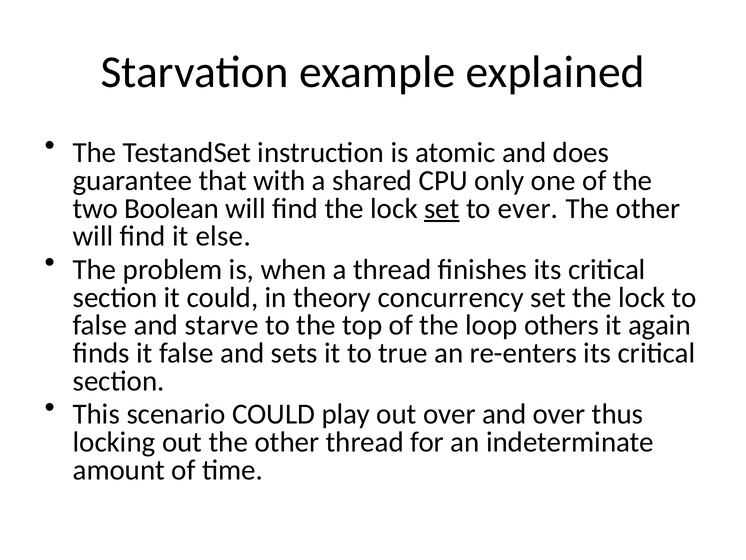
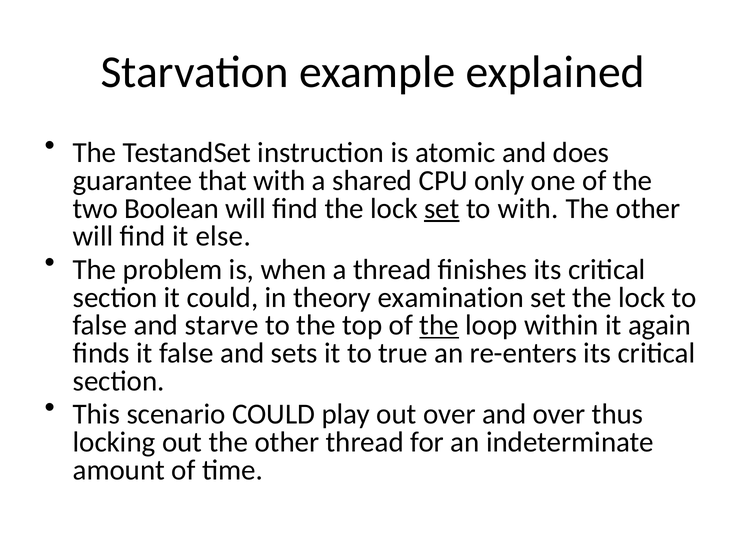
to ever: ever -> with (528, 208)
concurrency: concurrency -> examination (451, 297)
the underline: none -> present (439, 325)
others: others -> within (561, 325)
